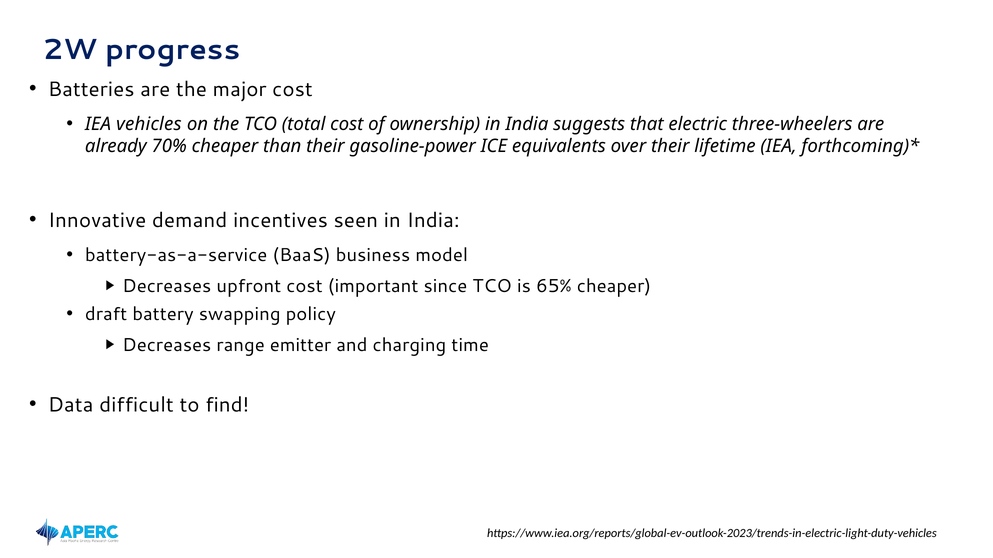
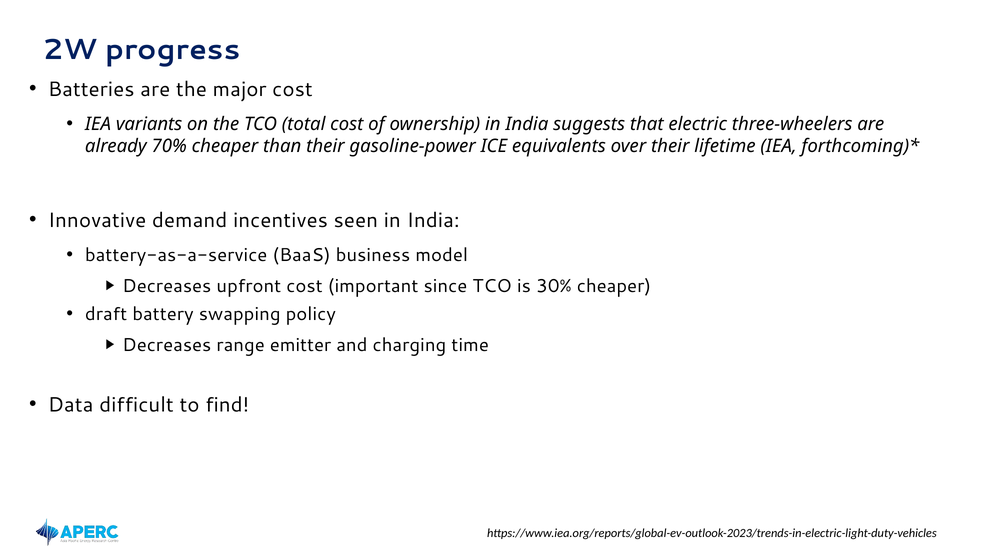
vehicles: vehicles -> variants (149, 124)
65%: 65% -> 30% (554, 287)
